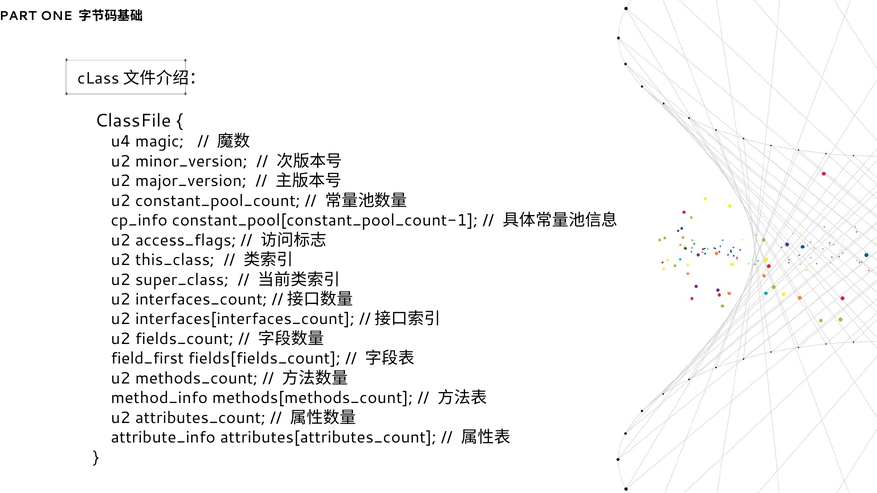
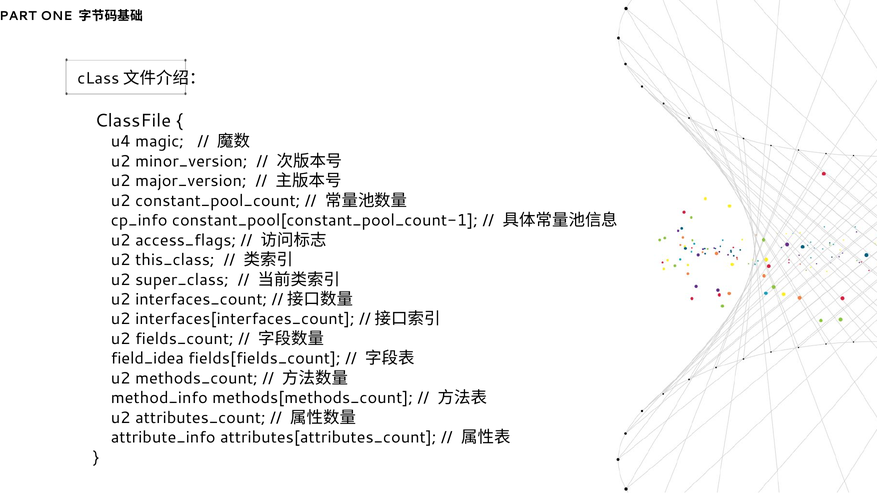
field_first: field_first -> field_idea (147, 359)
